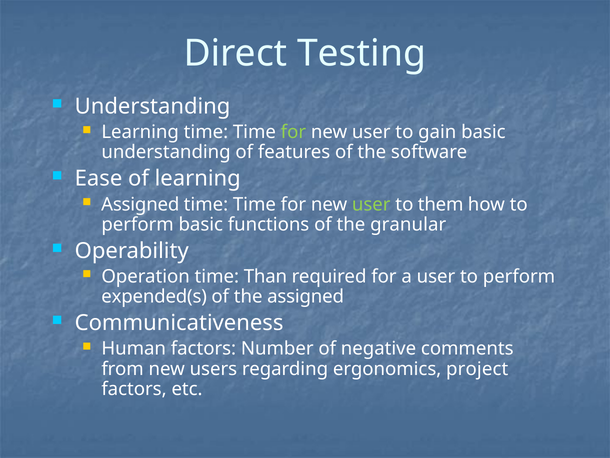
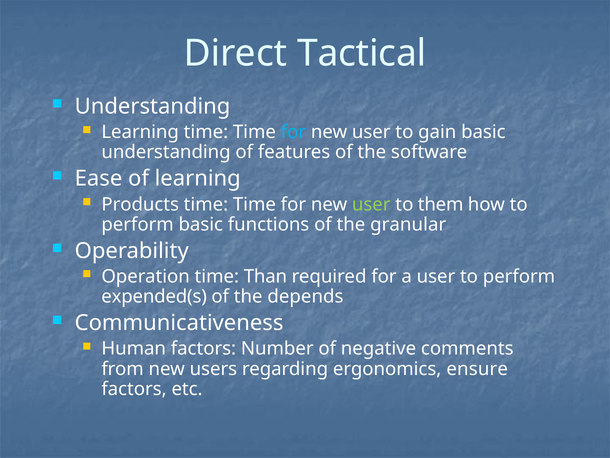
Testing: Testing -> Tactical (362, 53)
for colour: light green -> light blue (293, 132)
Assigned: Assigned -> Products (140, 204)
the assigned: assigned -> depends (305, 296)
project: project -> ensure (477, 369)
